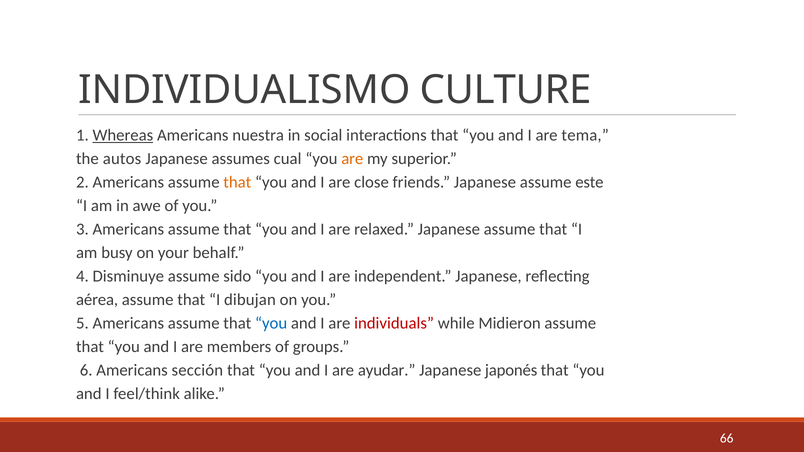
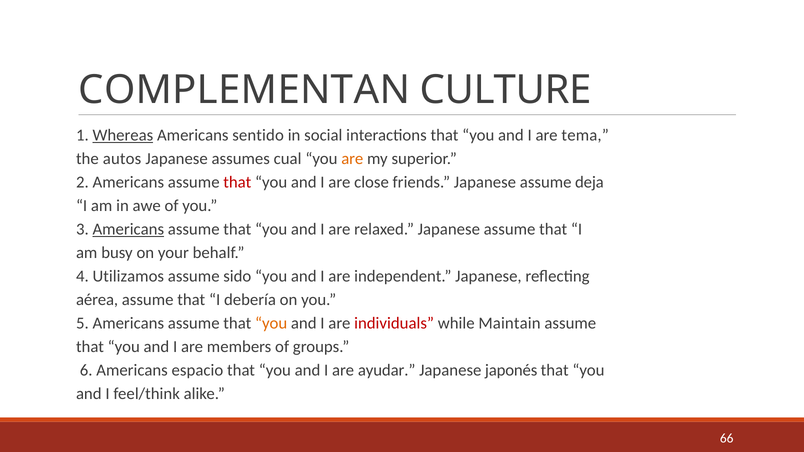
INDIVIDUALISMO: INDIVIDUALISMO -> COMPLEMENTAN (244, 90)
nuestra: nuestra -> sentido (258, 135)
that colour: orange -> red (237, 182)
este: este -> deja (589, 182)
Americans underline: none -> present (128, 229)
Disminuye: Disminuye -> Utilizamos (128, 276)
dibujan: dibujan -> debería (250, 300)
you colour: blue -> orange (271, 323)
Midieron: Midieron -> Maintain (509, 323)
sección: sección -> espacio (197, 370)
